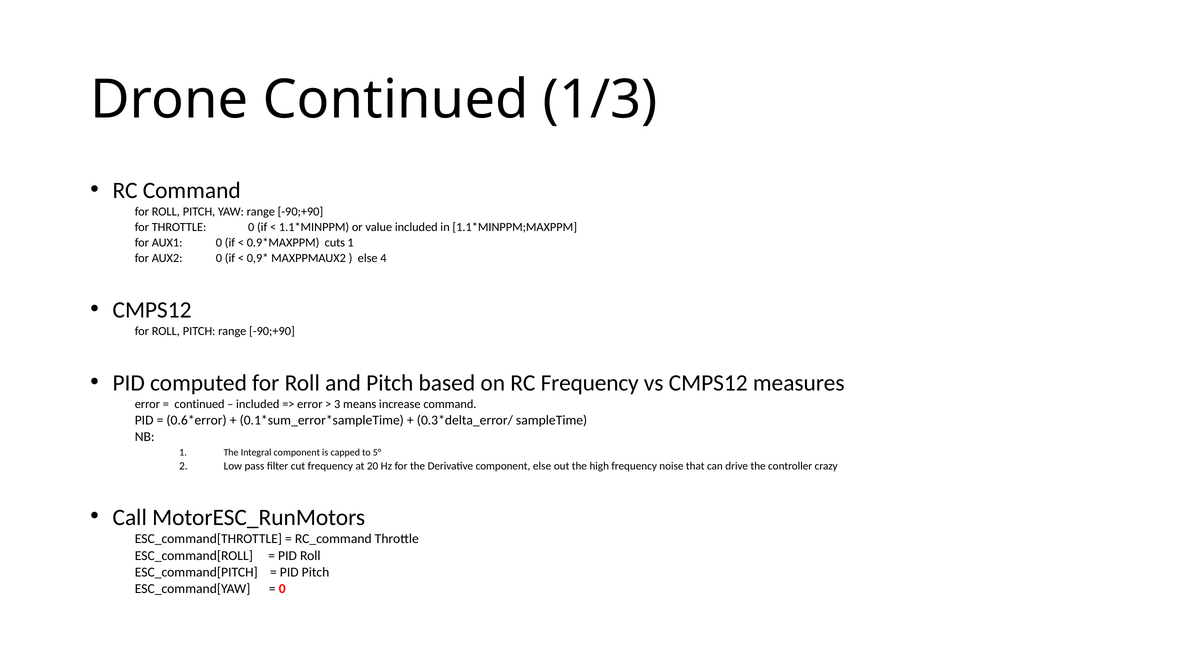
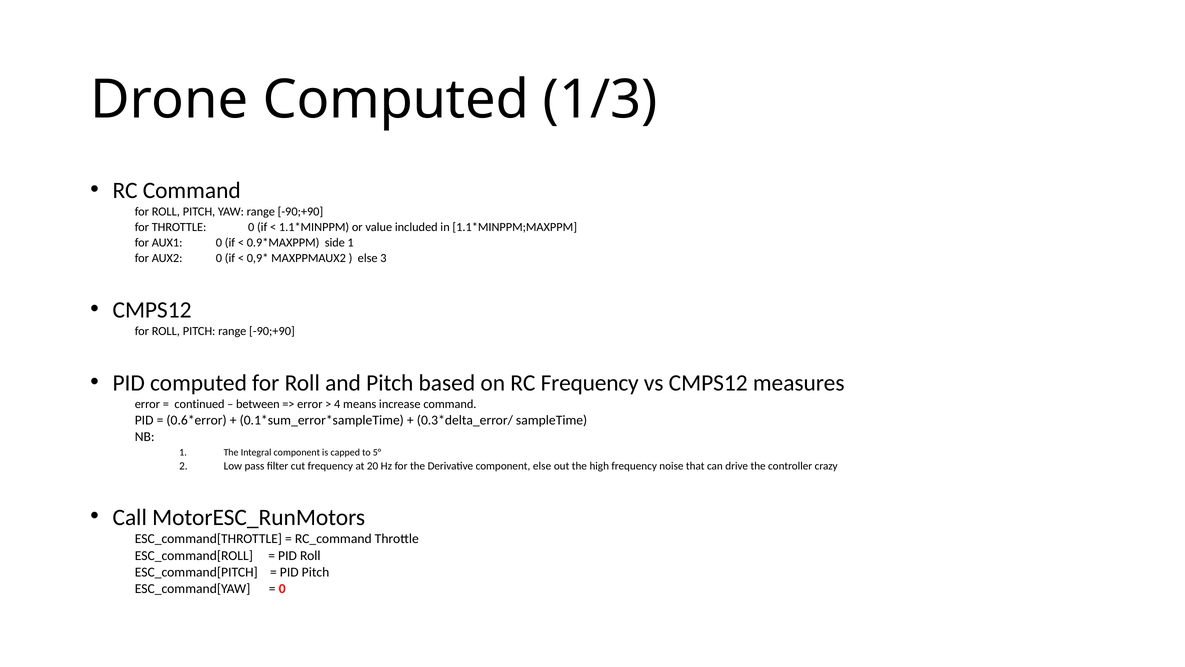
Drone Continued: Continued -> Computed (396, 100)
cuts: cuts -> side (335, 243)
4: 4 -> 3 (383, 258)
included: included -> between (258, 404)
3: 3 -> 4 (337, 404)
